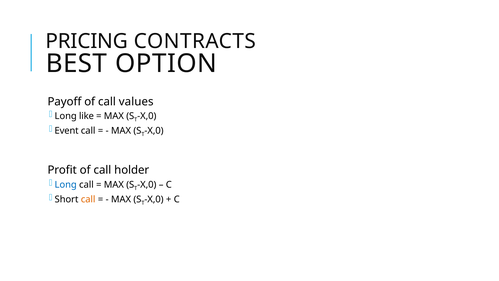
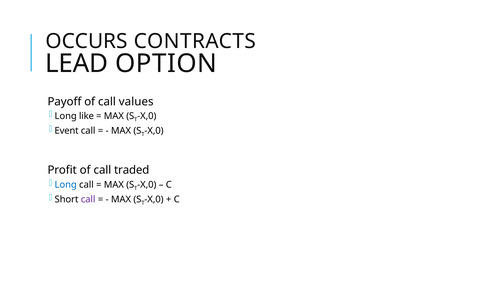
PRICING: PRICING -> OCCURS (87, 41)
BEST: BEST -> LEAD (77, 64)
holder: holder -> traded (132, 170)
call colour: orange -> purple (88, 199)
